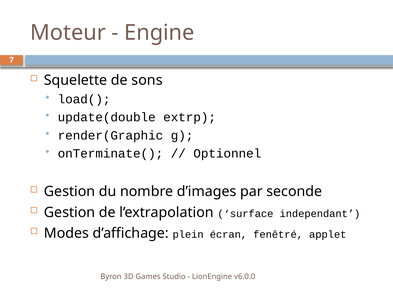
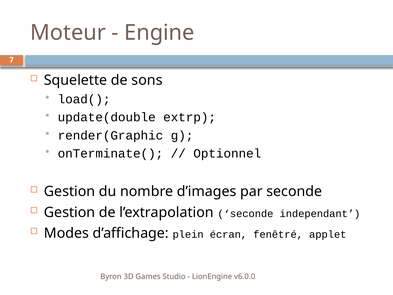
l’extrapolation surface: surface -> seconde (245, 213)
